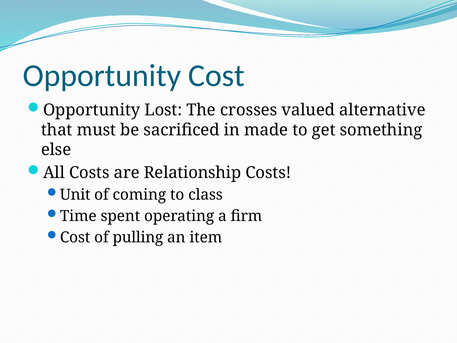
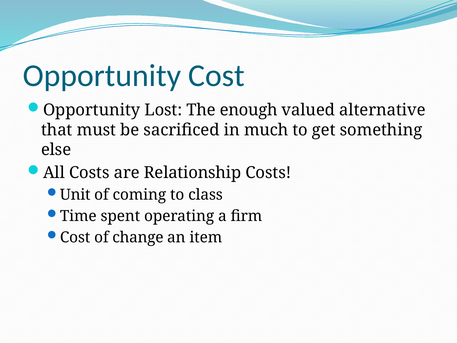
crosses: crosses -> enough (249, 110)
made: made -> much (266, 130)
pulling: pulling -> change (138, 237)
